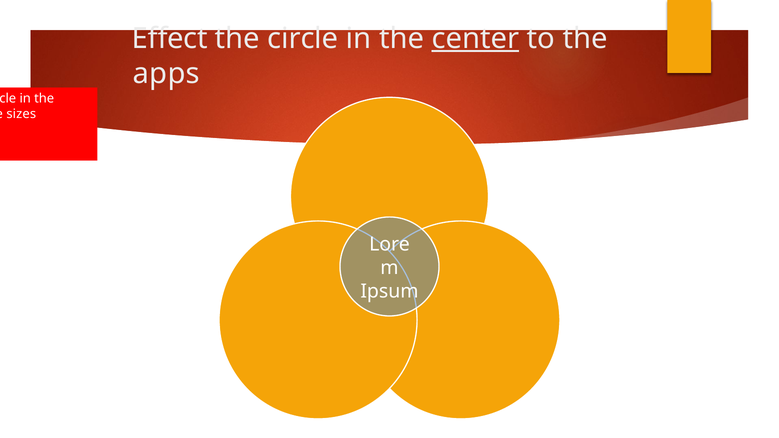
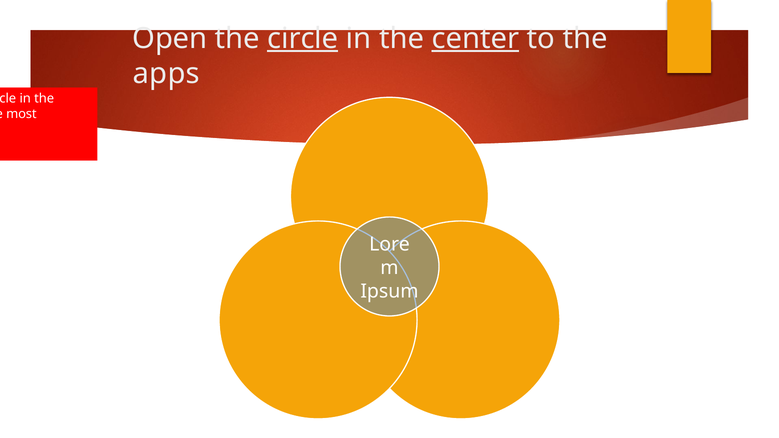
Effect: Effect -> Open (170, 39)
circle underline: none -> present (303, 39)
sizes: sizes -> most (21, 114)
